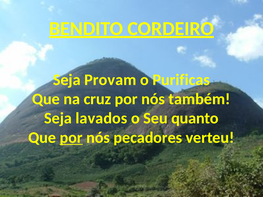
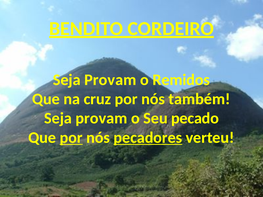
Purificas: Purificas -> Remidos (181, 80)
lavados: lavados -> provam (101, 118)
quanto: quanto -> pecado (195, 118)
pecadores underline: none -> present (148, 138)
